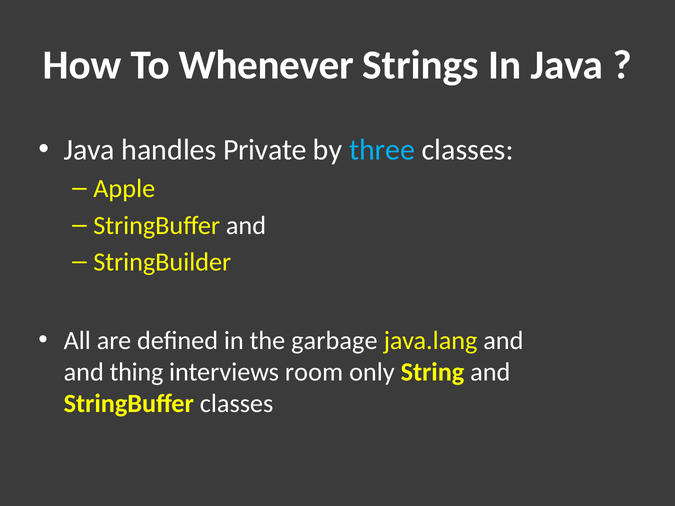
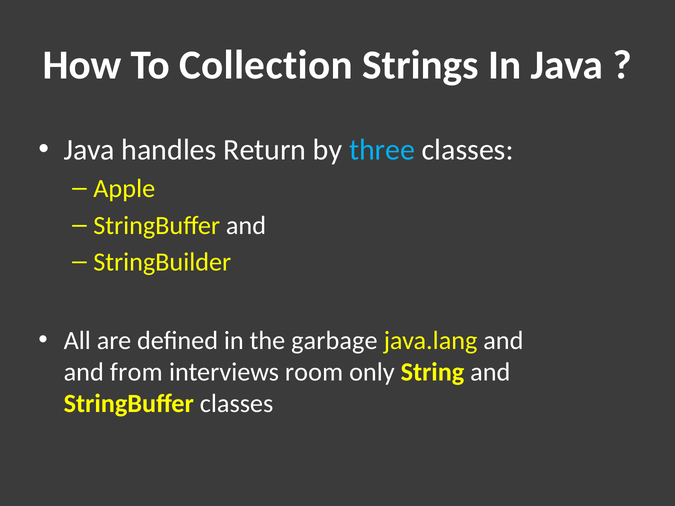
Whenever: Whenever -> Collection (266, 65)
Private: Private -> Return (265, 150)
thing: thing -> from (136, 372)
